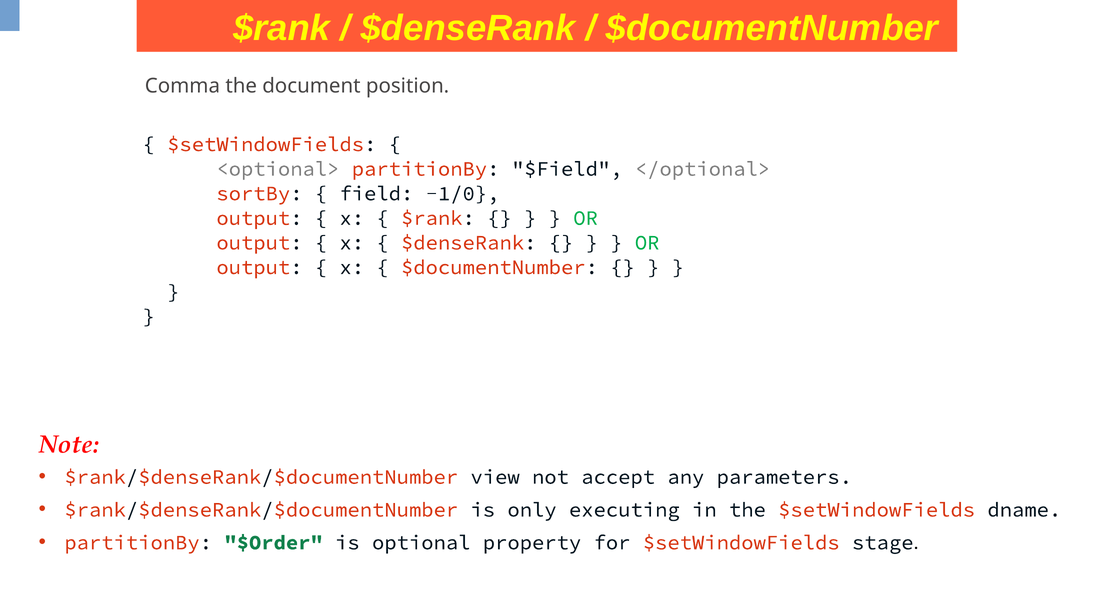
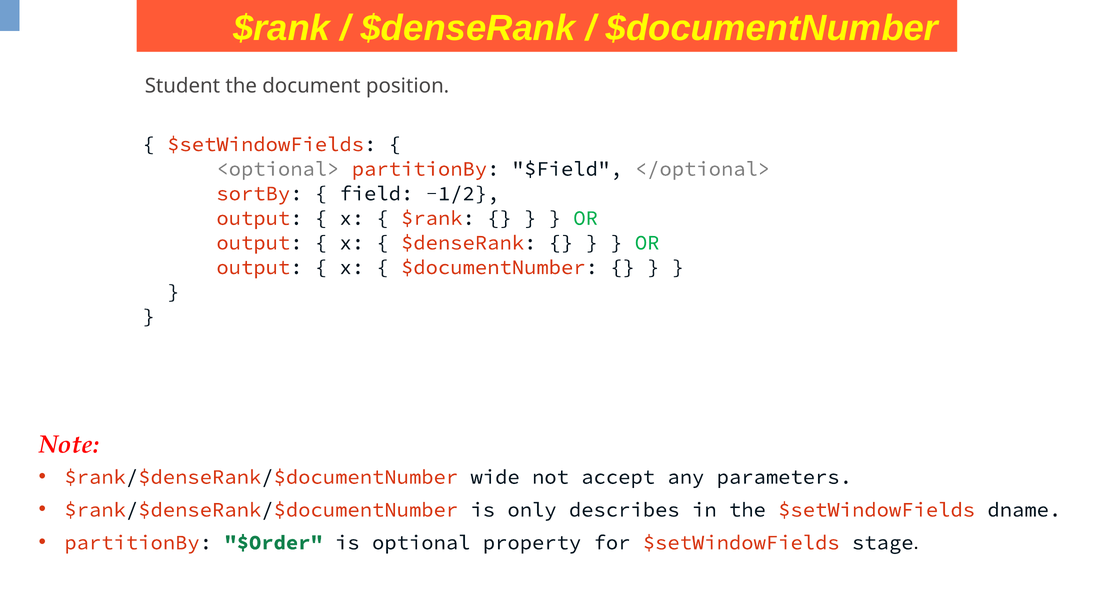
Comma: Comma -> Student (182, 86)
-1/0: -1/0 -> -1/2 (463, 194)
view: view -> wide (495, 477)
executing: executing -> describes (624, 510)
